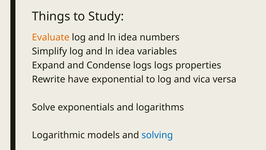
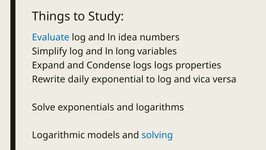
Evaluate colour: orange -> blue (51, 37)
idea: idea -> long (125, 51)
have: have -> daily (78, 79)
